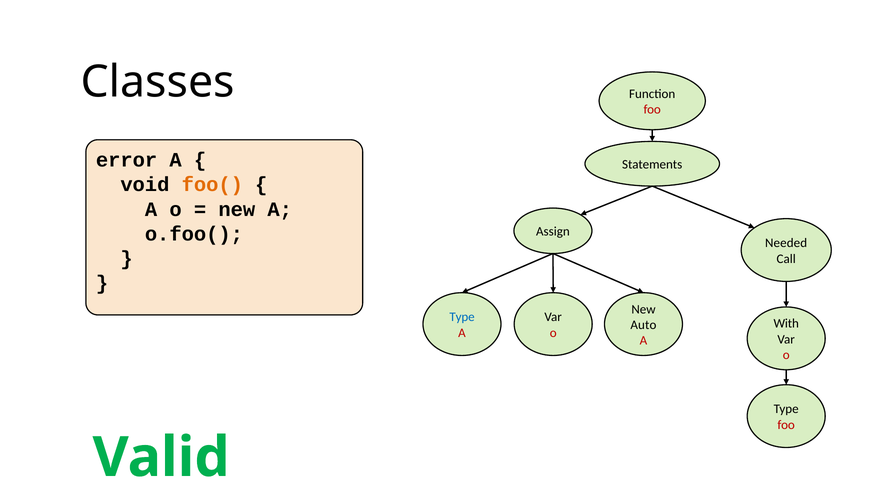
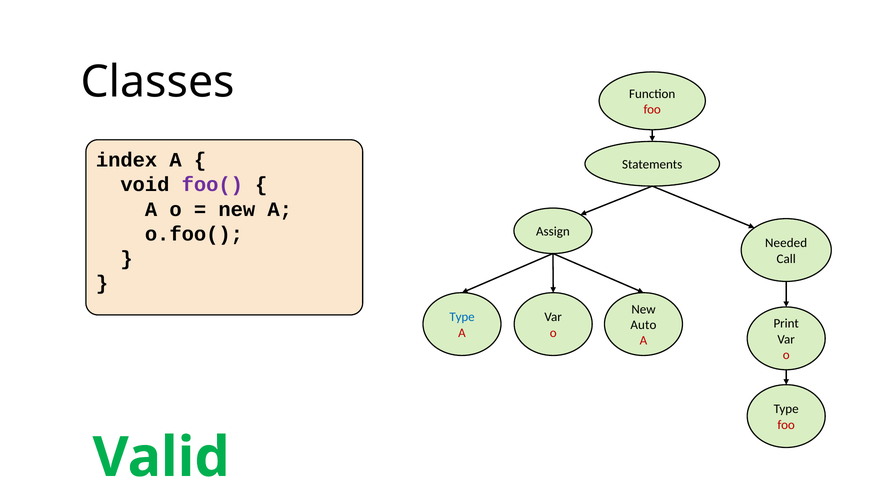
error: error -> index (127, 160)
foo( colour: orange -> purple (212, 185)
With: With -> Print (786, 324)
